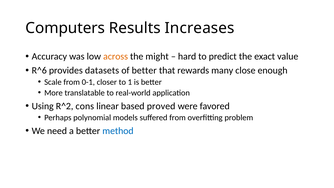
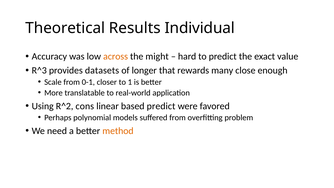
Computers: Computers -> Theoretical (65, 28)
Increases: Increases -> Individual (200, 28)
R^6: R^6 -> R^3 (39, 70)
of better: better -> longer (144, 70)
based proved: proved -> predict (161, 106)
method colour: blue -> orange (118, 131)
